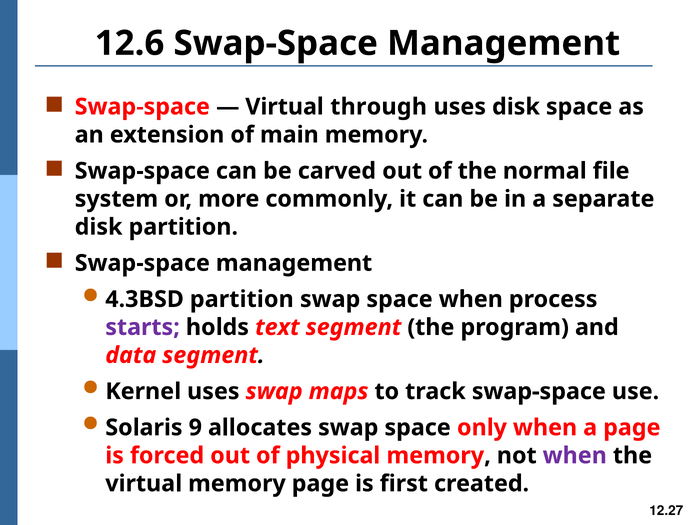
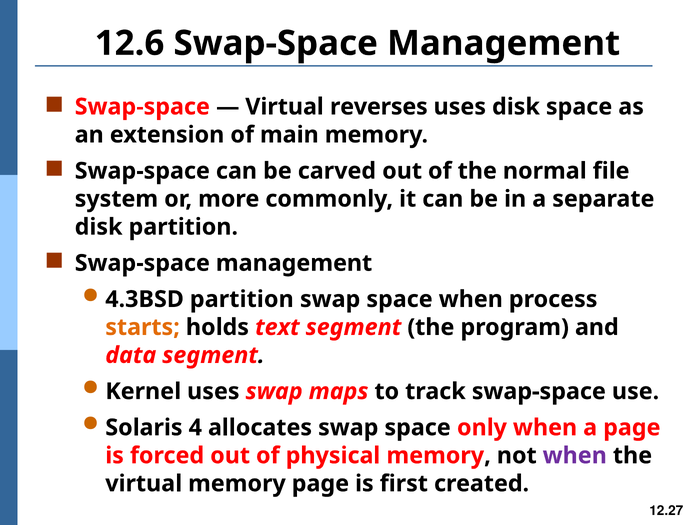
through: through -> reverses (379, 107)
starts colour: purple -> orange (143, 327)
9: 9 -> 4 (195, 427)
